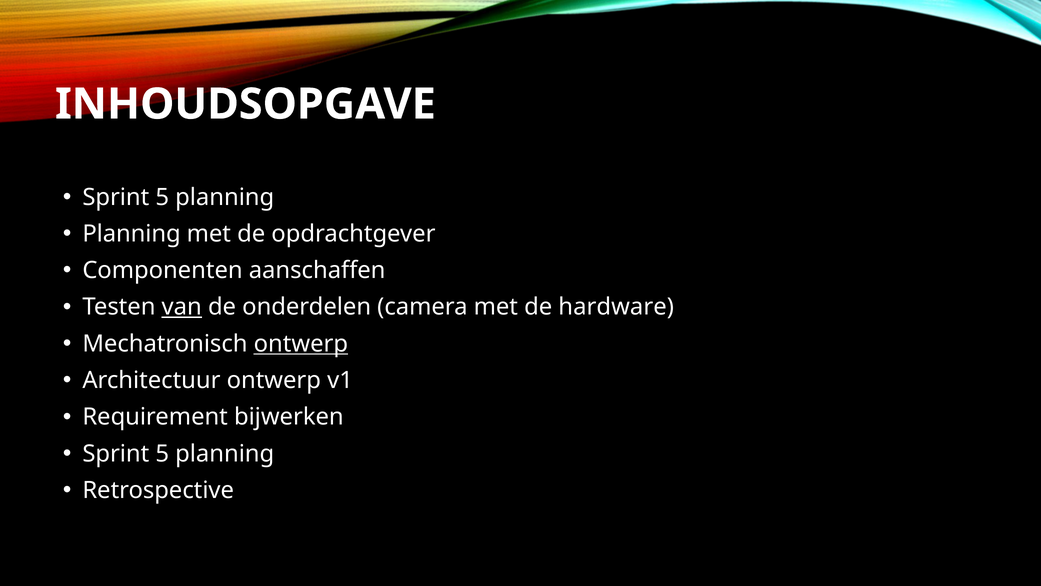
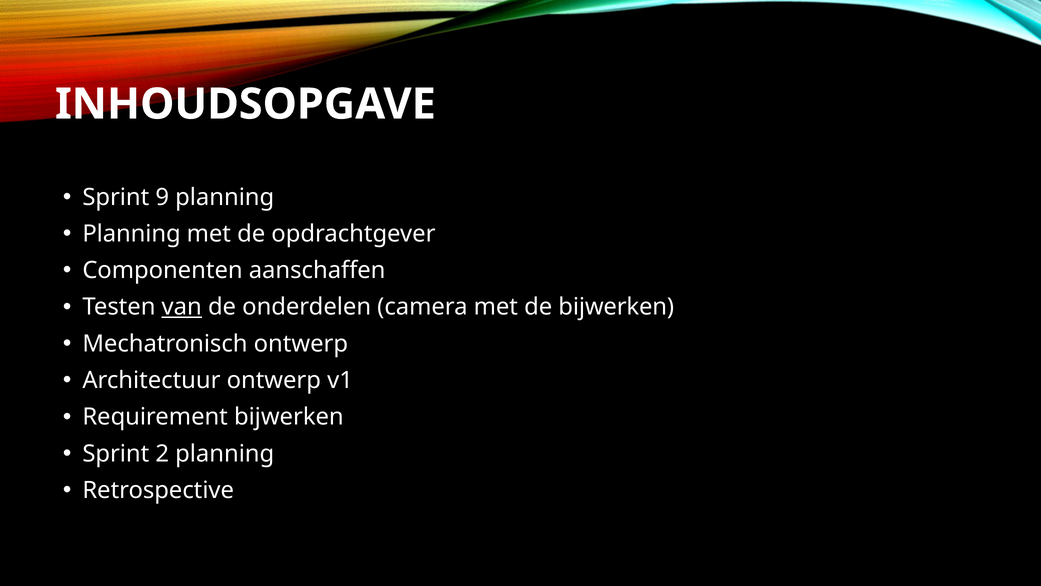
5: 5 -> 9 (162, 197)
de hardware: hardware -> bijwerken (616, 307)
ontwerp underline: present -> none (301, 343)
5: 5 -> 2 (162, 453)
